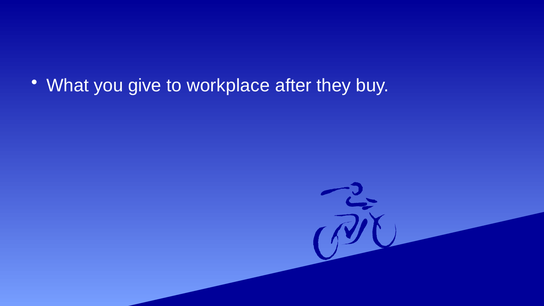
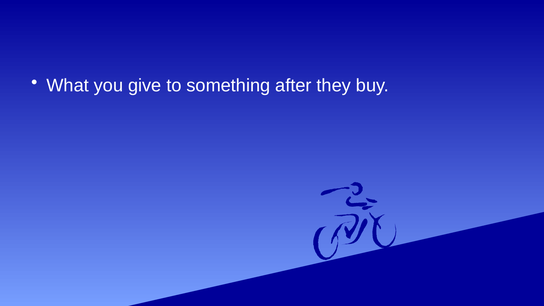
workplace: workplace -> something (228, 86)
